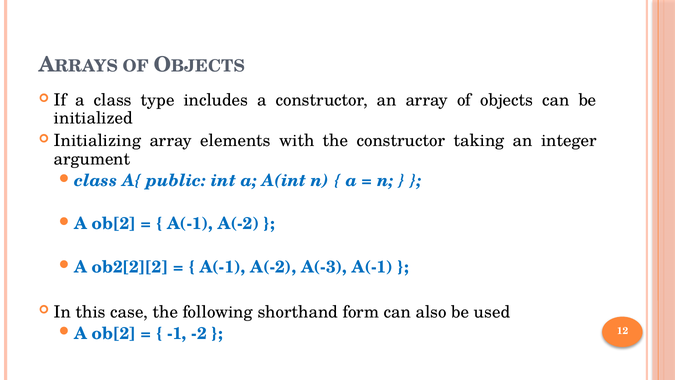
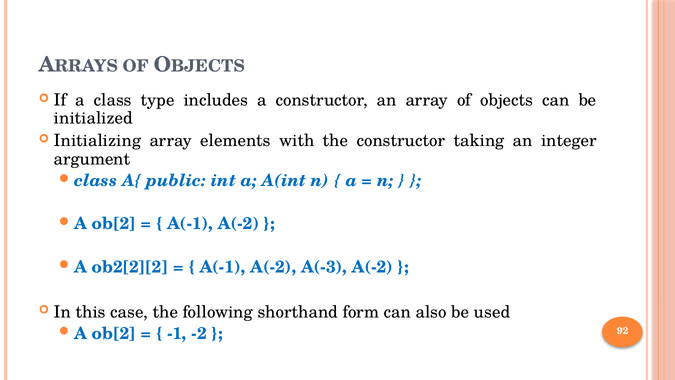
A(-3 A(-1: A(-1 -> A(-2 (372, 267)
12: 12 -> 92 (623, 331)
